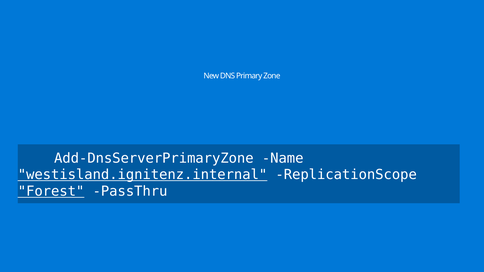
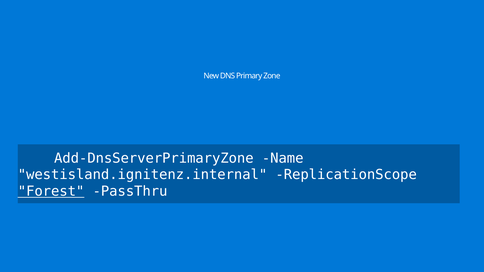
westisland.ignitenz.internal underline: present -> none (143, 175)
